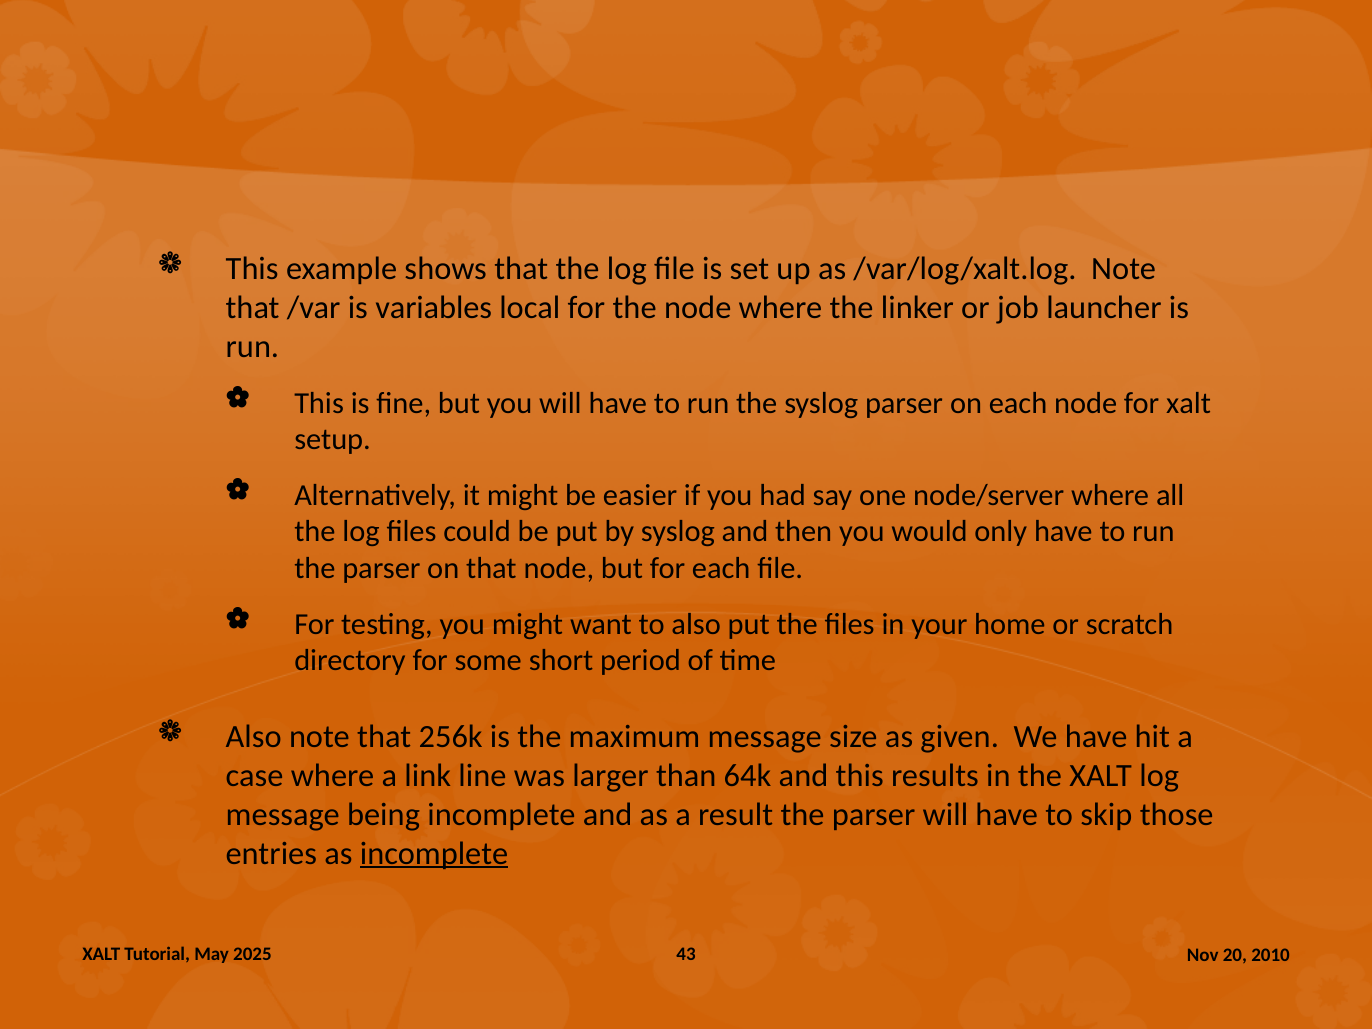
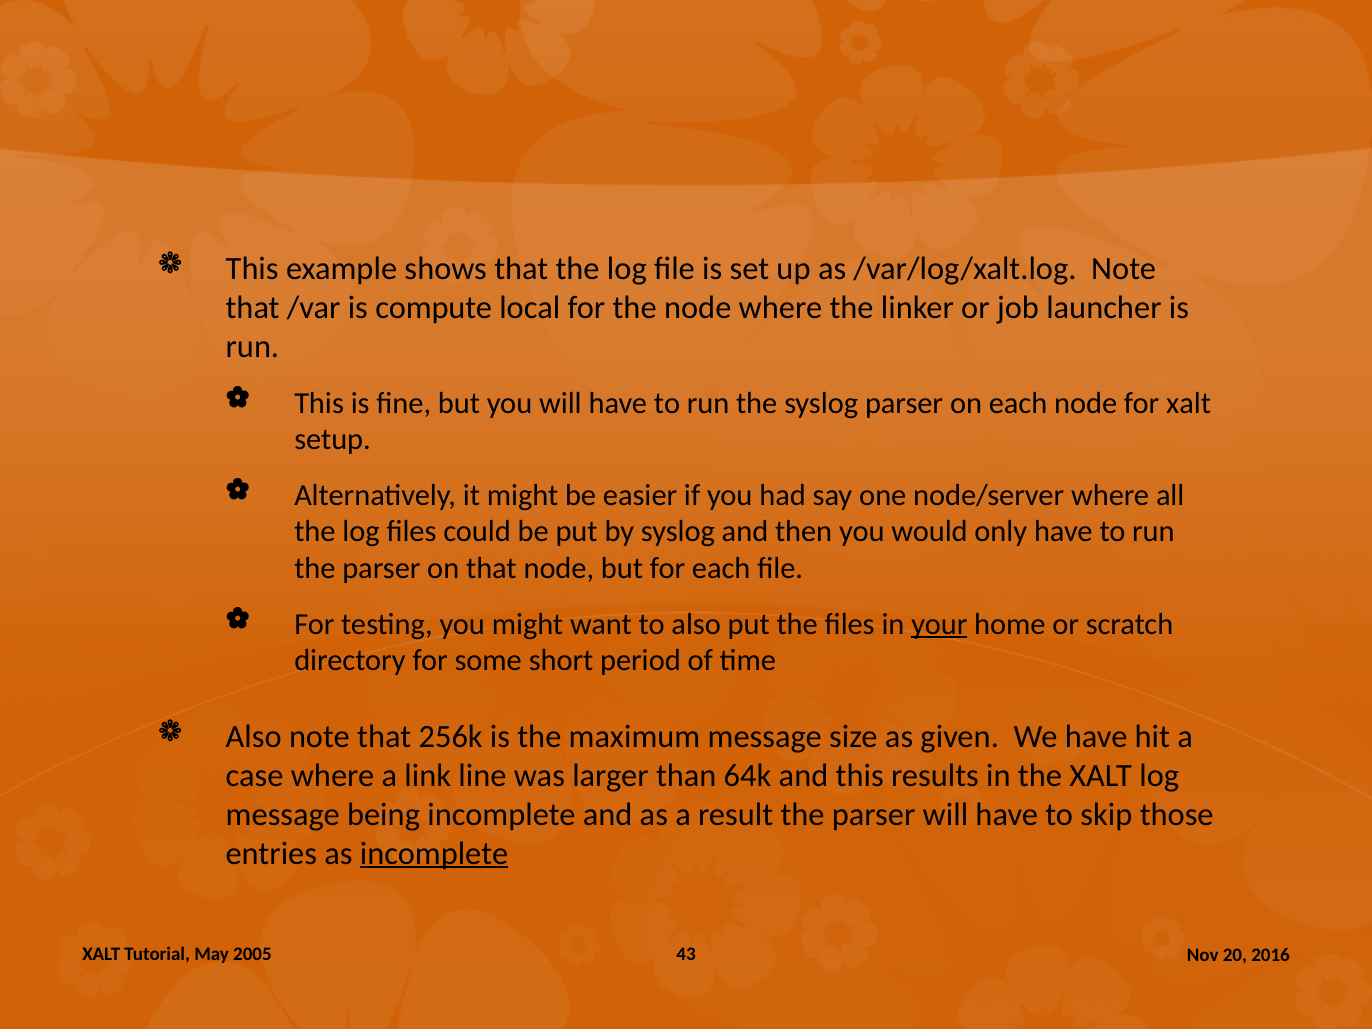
variables: variables -> compute (434, 308)
your underline: none -> present (939, 624)
2025: 2025 -> 2005 (252, 955)
2010: 2010 -> 2016 (1271, 955)
